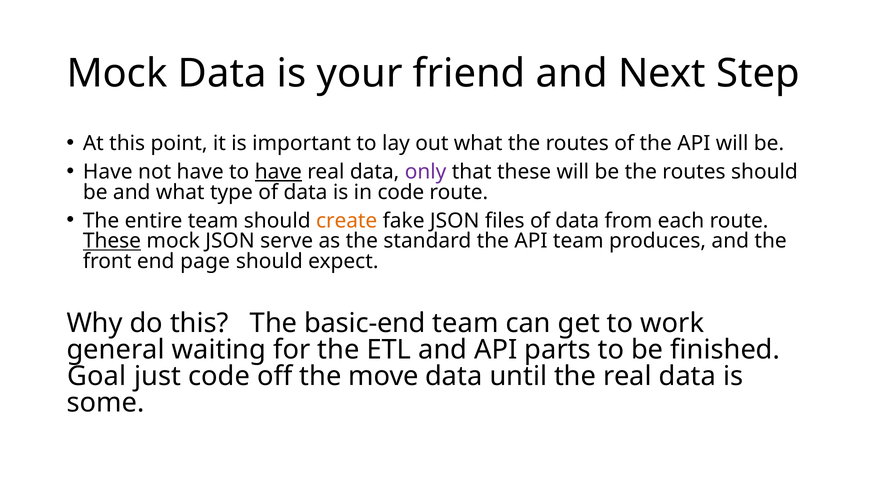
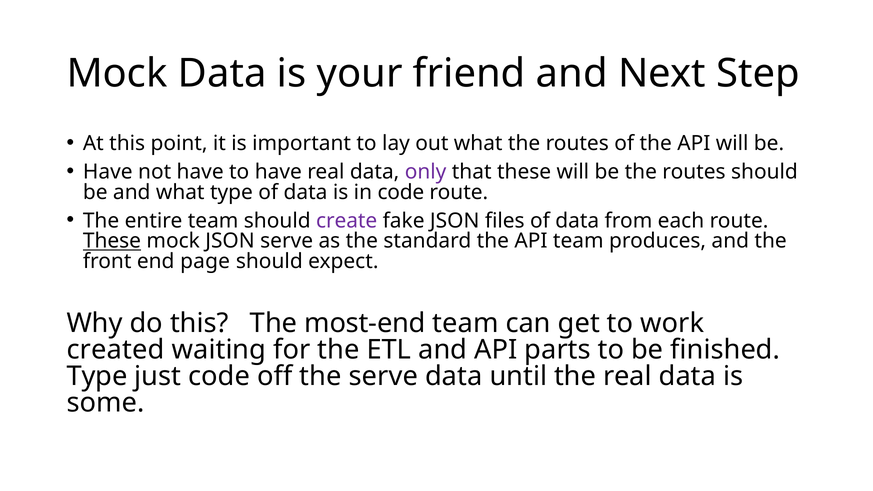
have underline: present -> none (278, 172)
create colour: orange -> purple (347, 221)
basic-end: basic-end -> most-end (365, 323)
general: general -> created (116, 350)
Goal: Goal -> Type (97, 376)
the move: move -> serve (383, 376)
